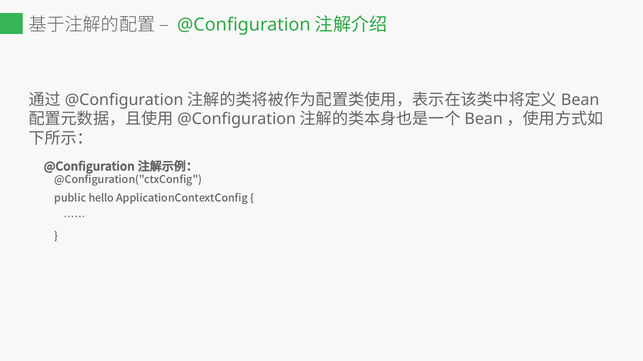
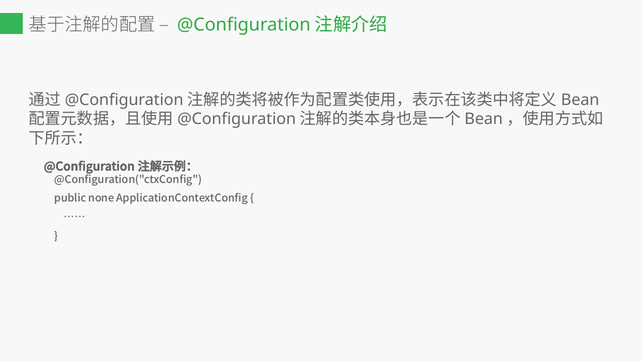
hello: hello -> none (101, 199)
